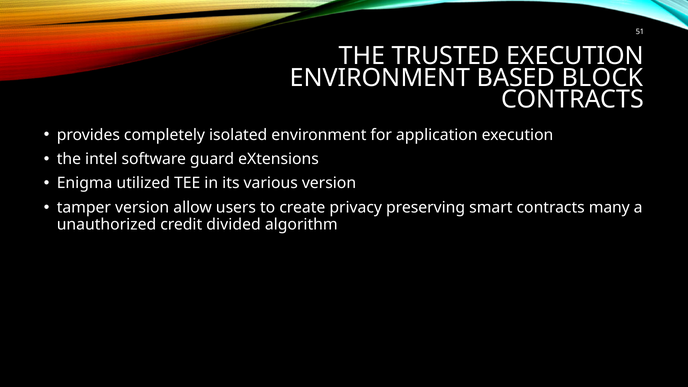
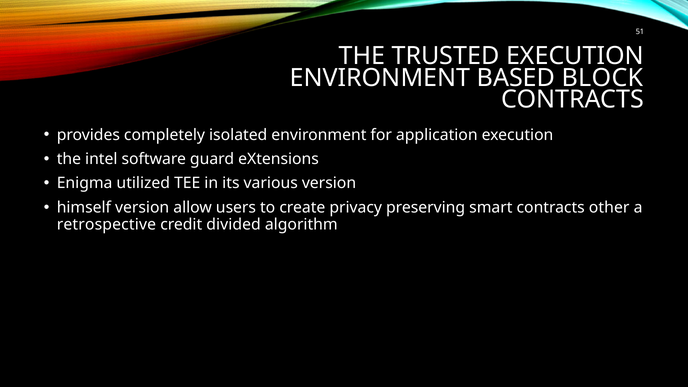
tamper: tamper -> himself (84, 207)
many: many -> other (609, 207)
unauthorized: unauthorized -> retrospective (106, 224)
